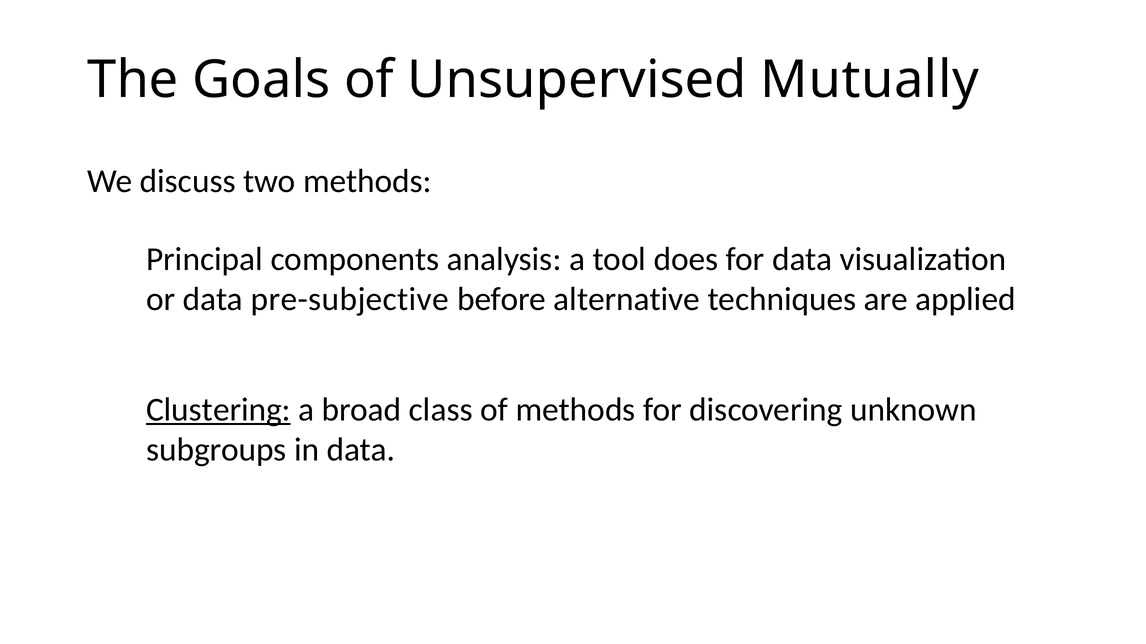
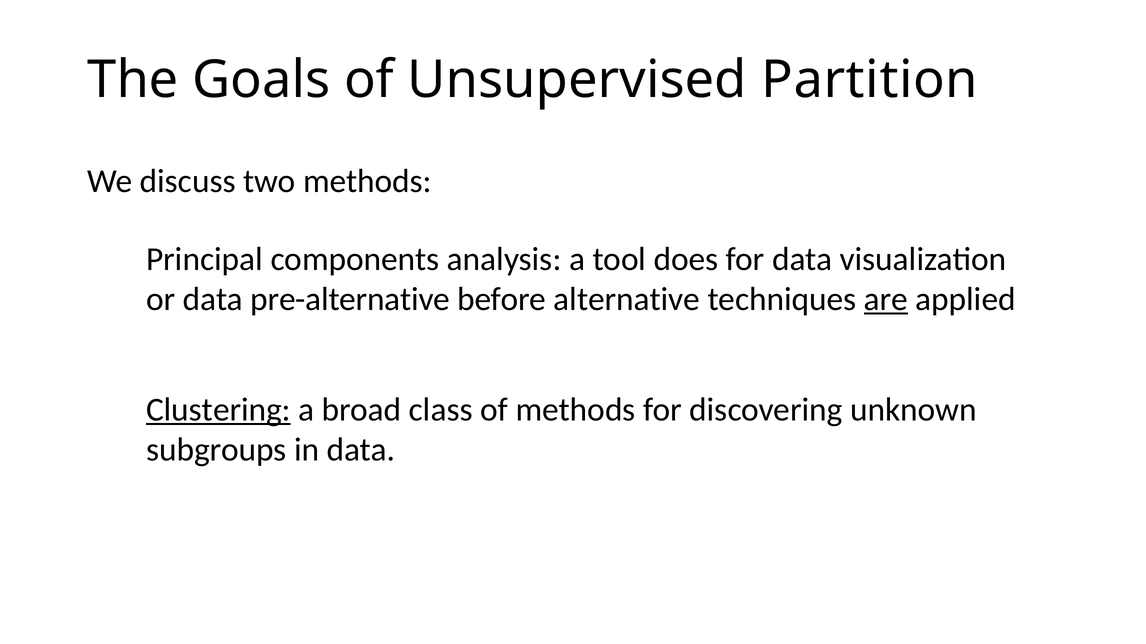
Mutually: Mutually -> Partition (870, 80)
pre-subjective: pre-subjective -> pre-alternative (350, 299)
are underline: none -> present (886, 299)
